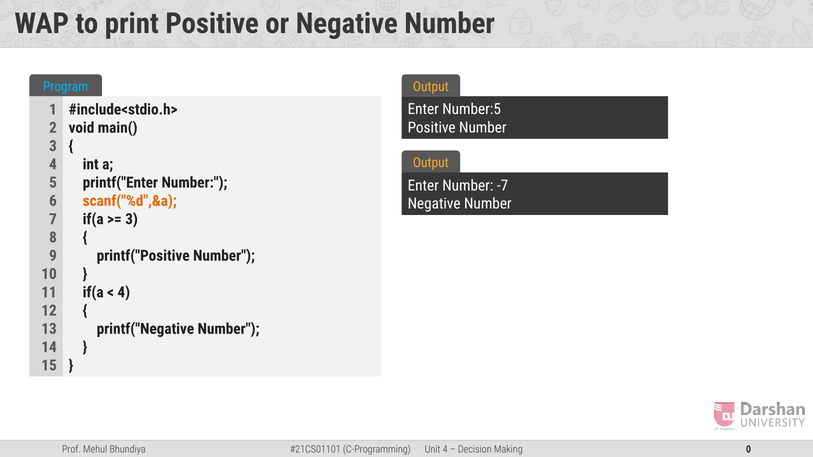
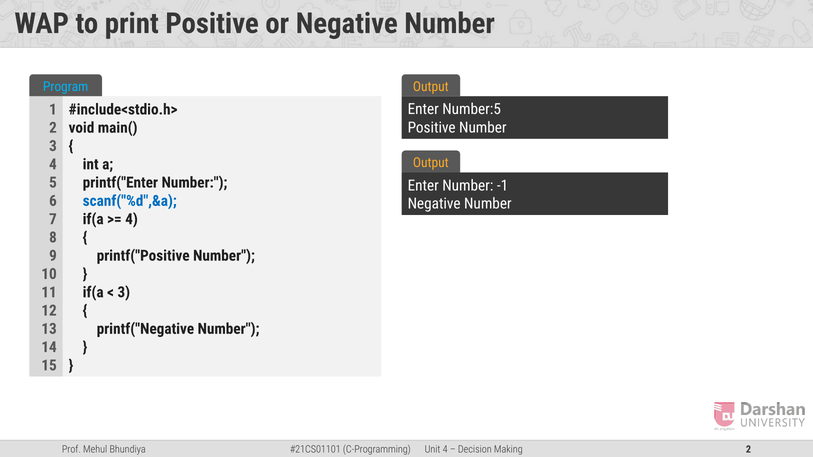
-7: -7 -> -1 (503, 186)
scanf("%d",&a colour: orange -> blue (130, 201)
3: 3 -> 4 (132, 219)
4: 4 -> 3 (124, 292)
0: 0 -> 2 (748, 450)
